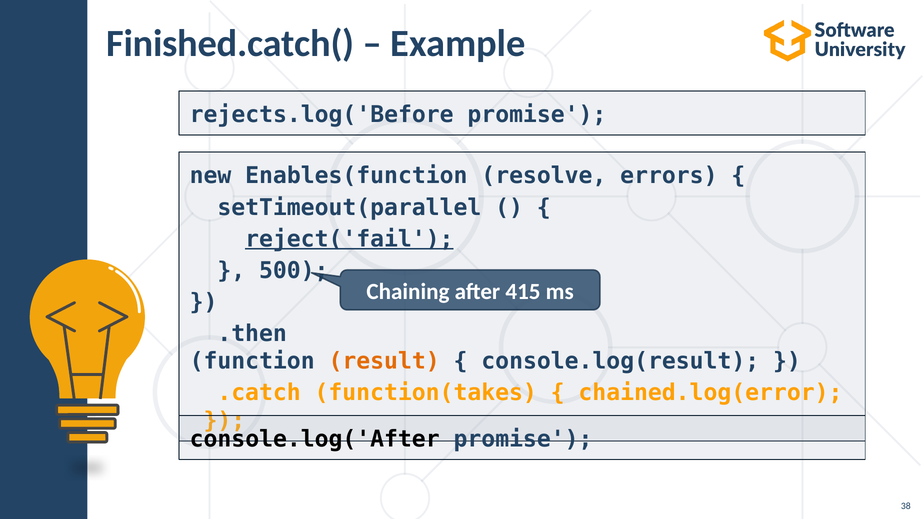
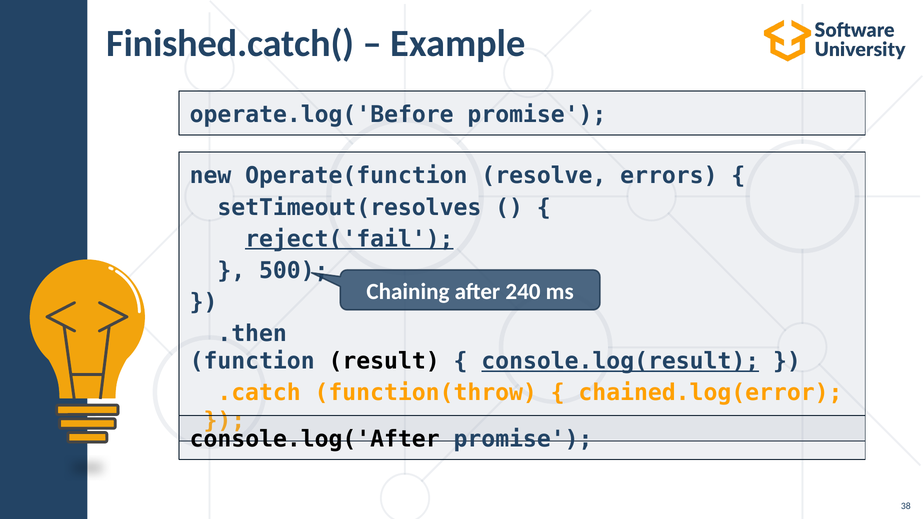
rejects.log('Before: rejects.log('Before -> operate.log('Before (322, 115)
Enables(function: Enables(function -> Operate(function (356, 176)
setTimeout(parallel: setTimeout(parallel -> setTimeout(resolves (349, 207)
415: 415 -> 240 (523, 292)
result colour: orange -> black (384, 361)
console.log(result underline: none -> present (620, 361)
function(takes: function(takes -> function(throw (426, 393)
